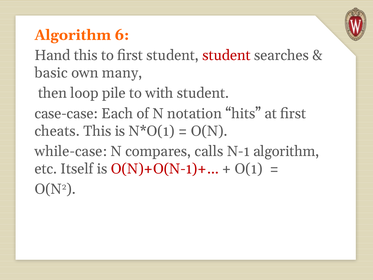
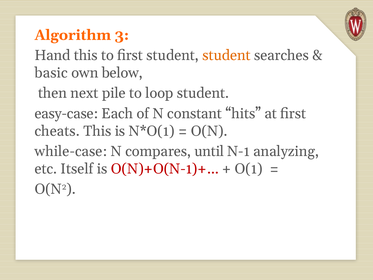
6: 6 -> 3 (122, 35)
student colour: red -> orange (226, 55)
many: many -> below (122, 73)
loop: loop -> next (84, 93)
with: with -> loop (159, 93)
case-case: case-case -> easy-case (66, 113)
notation: notation -> constant (195, 113)
calls: calls -> until (209, 151)
N-1 algorithm: algorithm -> analyzing (286, 151)
